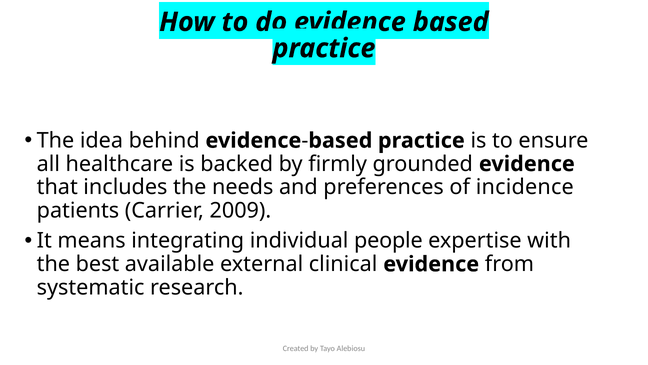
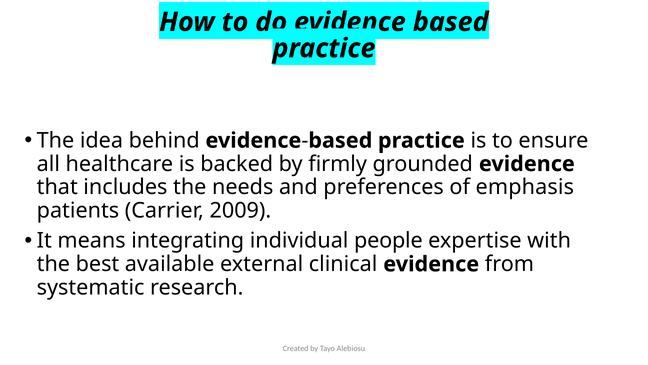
incidence: incidence -> emphasis (525, 187)
